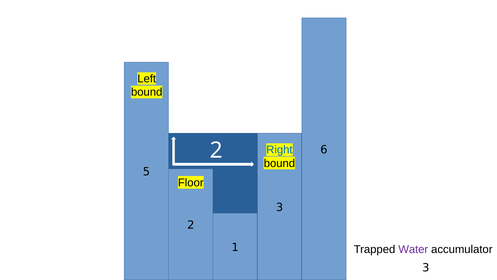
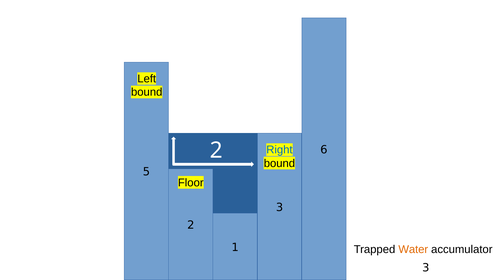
Water colour: purple -> orange (413, 249)
